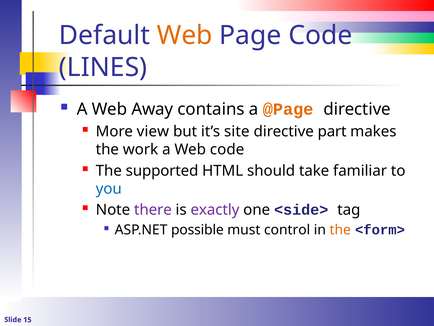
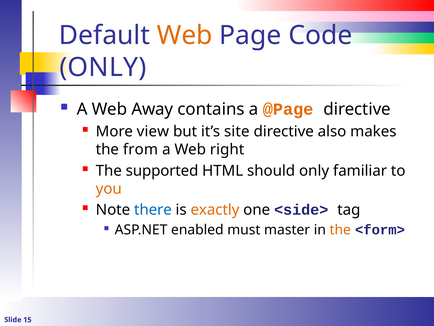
LINES: LINES -> ONLY (103, 67)
part: part -> also (332, 131)
work: work -> from (140, 149)
Web code: code -> right (227, 149)
should take: take -> only (314, 170)
you colour: blue -> orange (109, 189)
there colour: purple -> blue (153, 210)
exactly colour: purple -> orange (215, 210)
possible: possible -> enabled (197, 230)
control: control -> master (287, 230)
